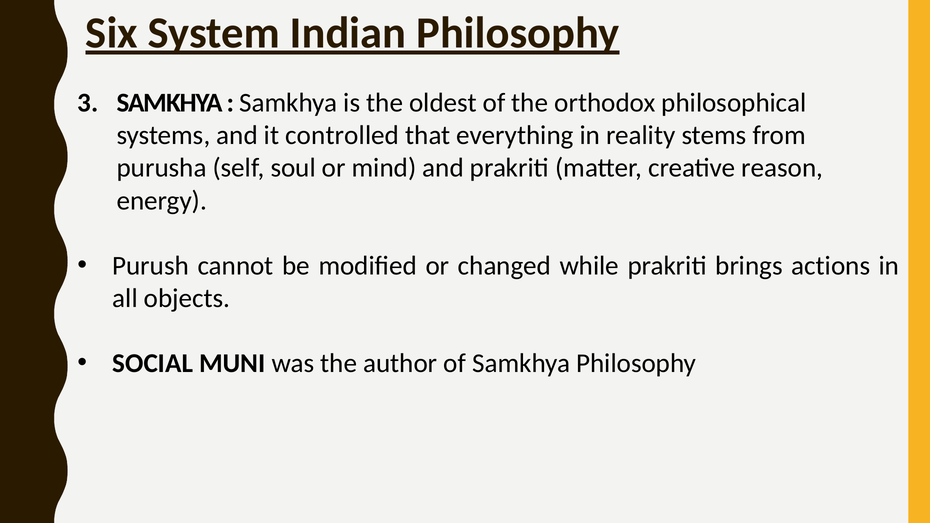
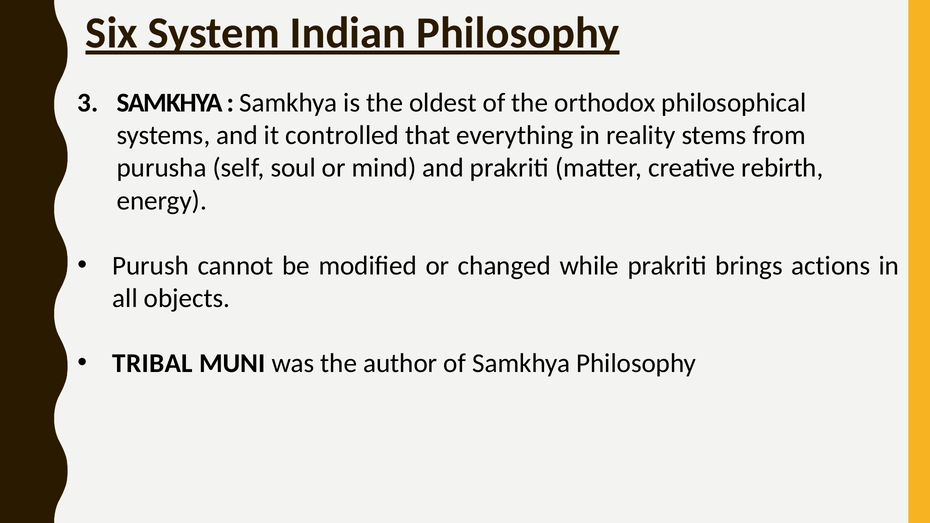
reason: reason -> rebirth (782, 168)
SOCIAL: SOCIAL -> TRIBAL (153, 363)
